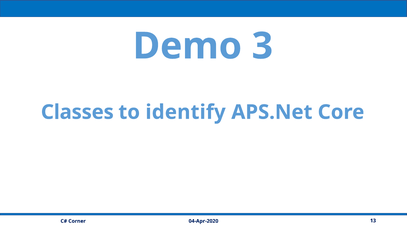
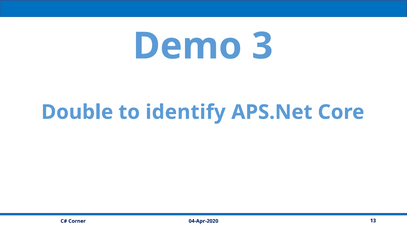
Classes: Classes -> Double (77, 112)
